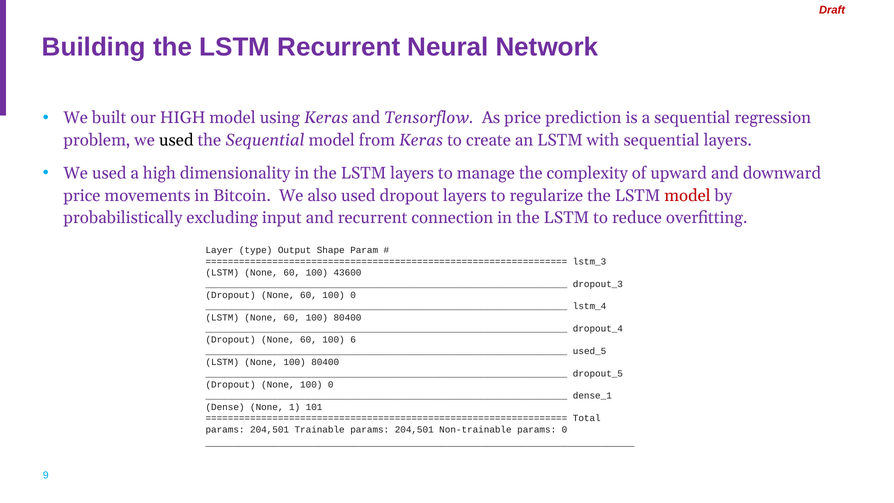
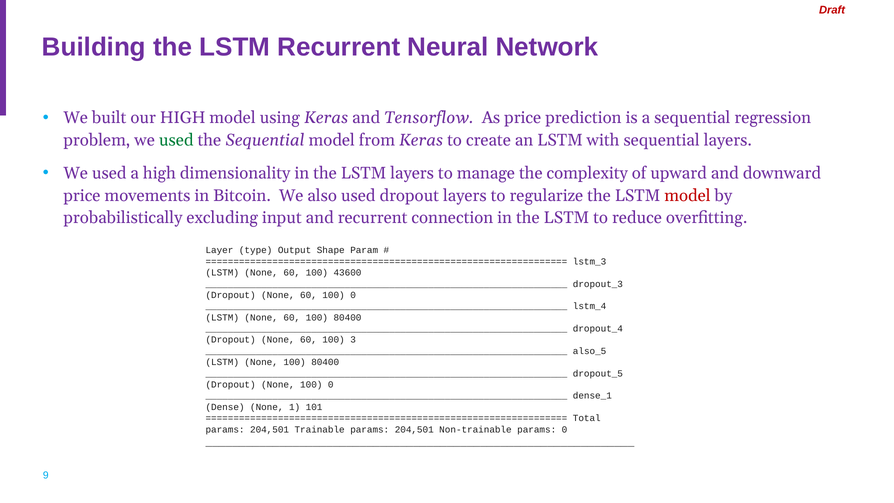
used colour: black -> green (176, 140)
6: 6 -> 3 (353, 340)
used_5: used_5 -> also_5 (590, 351)
